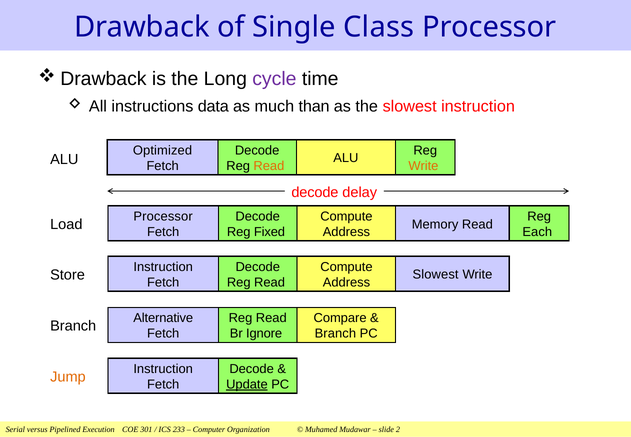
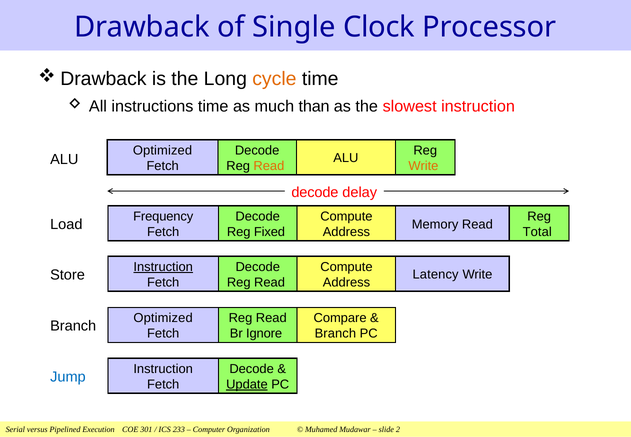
Class: Class -> Clock (379, 27)
cycle colour: purple -> orange (274, 79)
instructions data: data -> time (213, 106)
Processor: Processor -> Frequency (163, 216)
Each: Each -> Total (537, 232)
Instruction underline: none -> present (163, 267)
Slowest: Slowest -> Latency (436, 275)
Alternative: Alternative -> Optimized (163, 318)
Jump colour: orange -> blue (68, 377)
